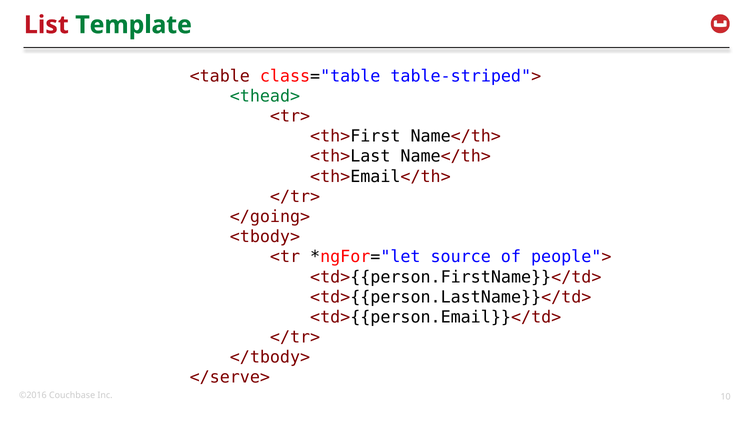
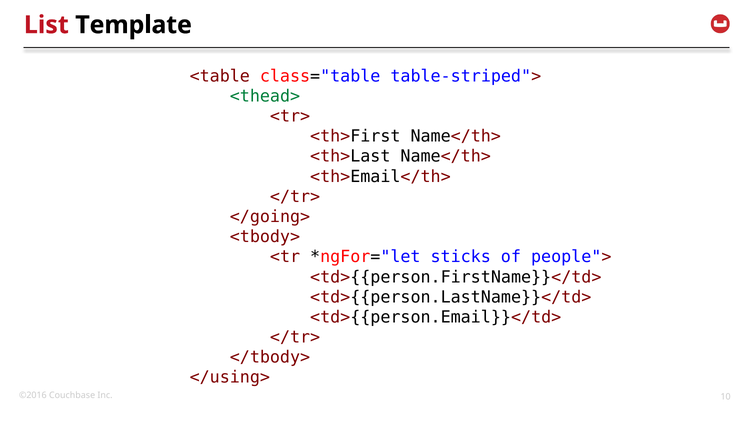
Template colour: green -> black (134, 25)
source: source -> sticks (461, 257)
</serve>: </serve> -> </using> (230, 377)
